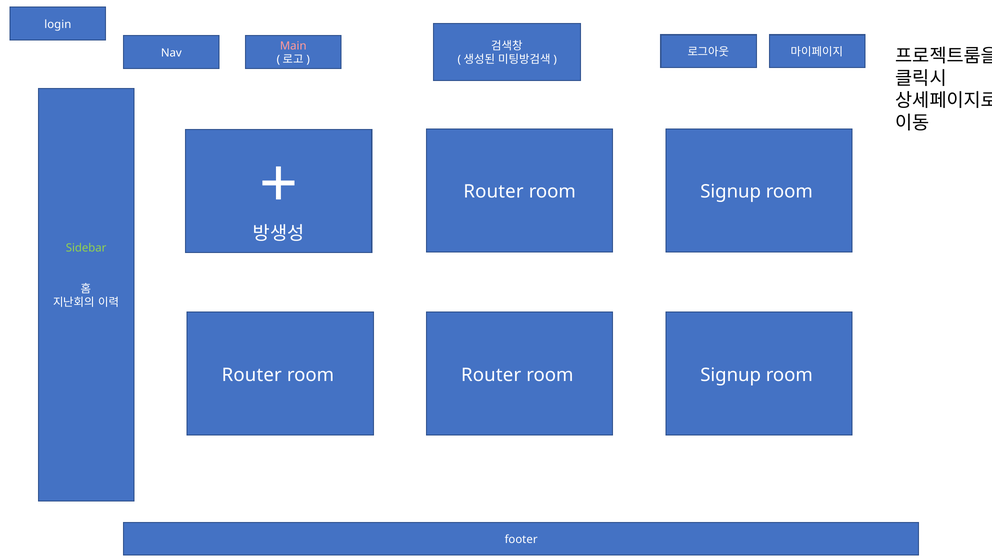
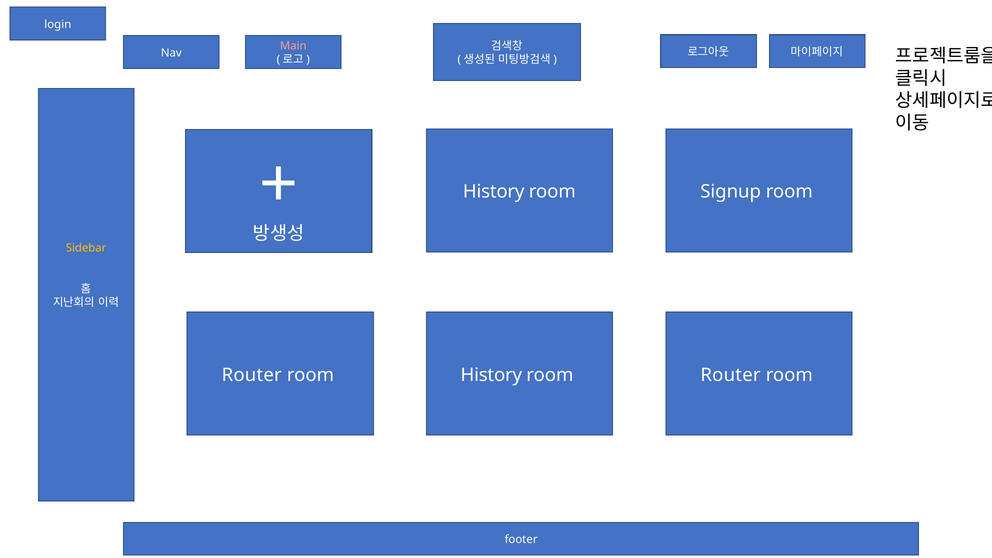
Router: Router -> History (494, 192)
Sidebar colour: light green -> yellow (86, 248)
Router: Router -> History (491, 375)
Signup: Signup -> Router (731, 375)
